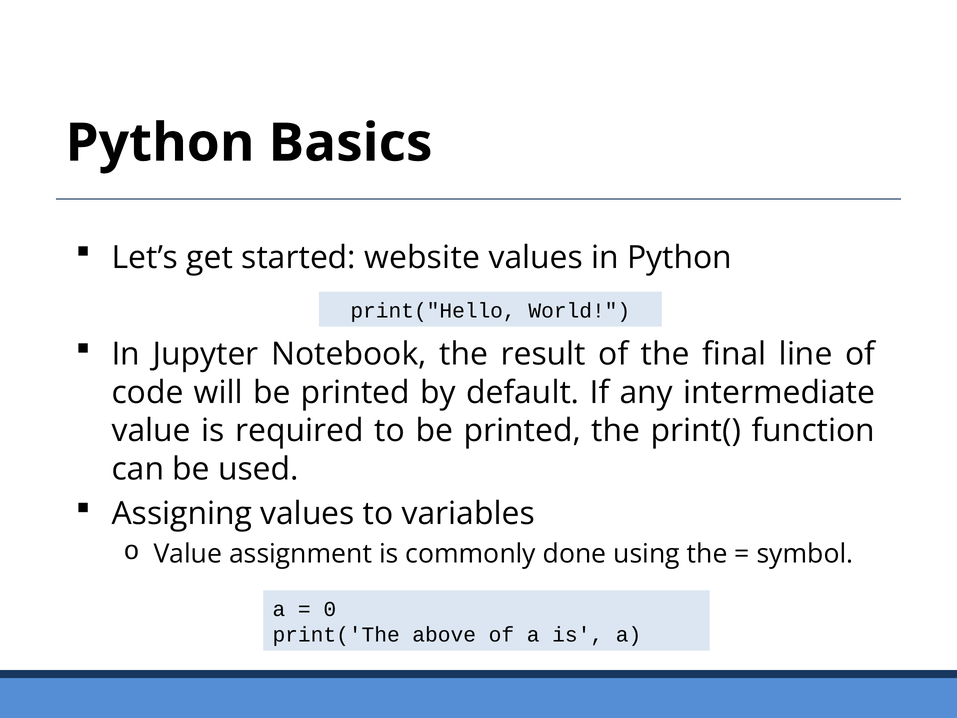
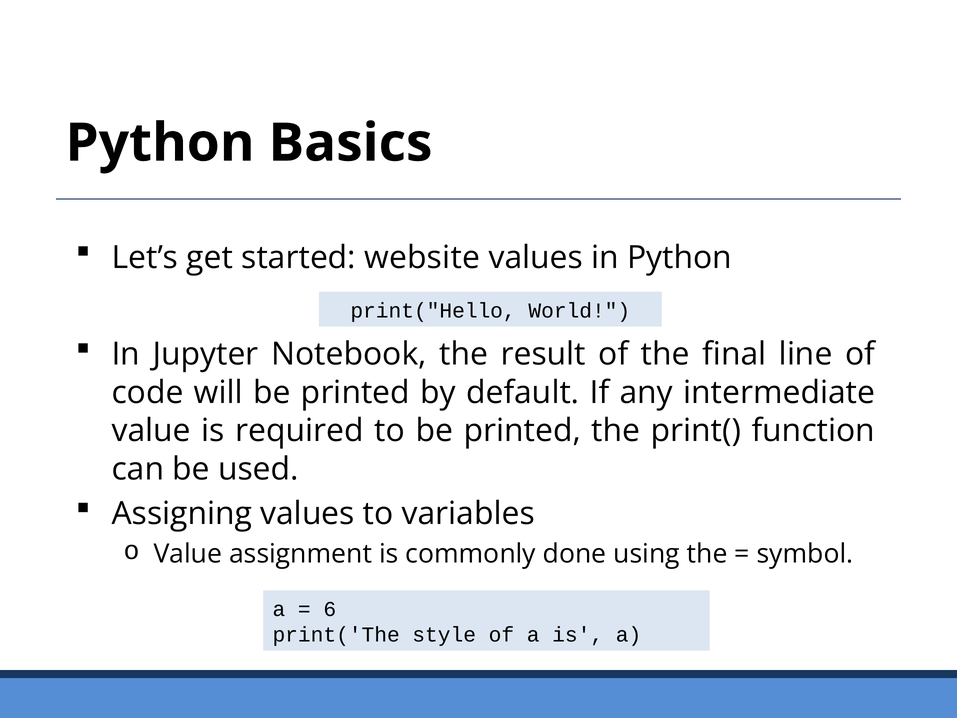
0: 0 -> 6 (330, 609)
above: above -> style (444, 635)
